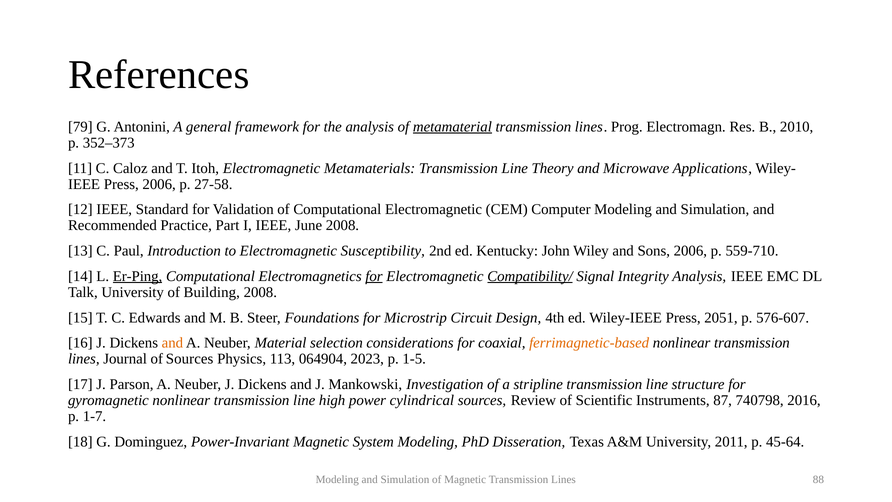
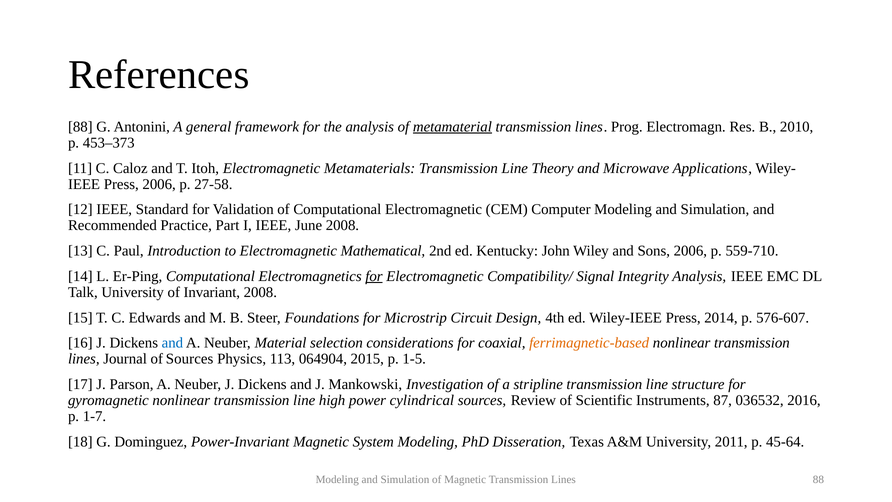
79: 79 -> 88 (80, 127)
352–373: 352–373 -> 453–373 (109, 143)
Susceptibility: Susceptibility -> Mathematical (383, 251)
Er-Ping underline: present -> none (138, 276)
Compatibility/ underline: present -> none (530, 276)
Building: Building -> Invariant (212, 292)
2051: 2051 -> 2014 (721, 318)
and colour: orange -> blue (172, 343)
2023: 2023 -> 2015 (367, 359)
740798: 740798 -> 036532 (760, 400)
